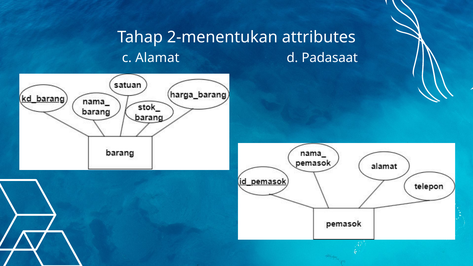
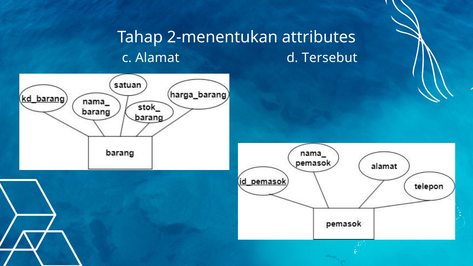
Padasaat: Padasaat -> Tersebut (330, 58)
